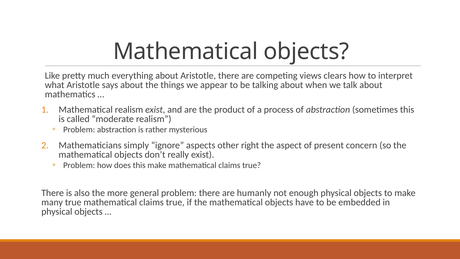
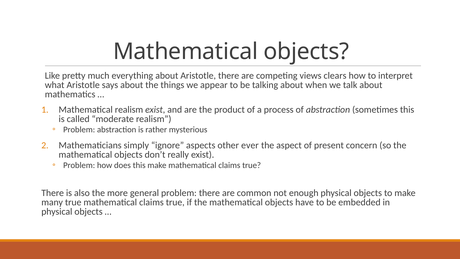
right: right -> ever (250, 145)
humanly: humanly -> common (254, 193)
